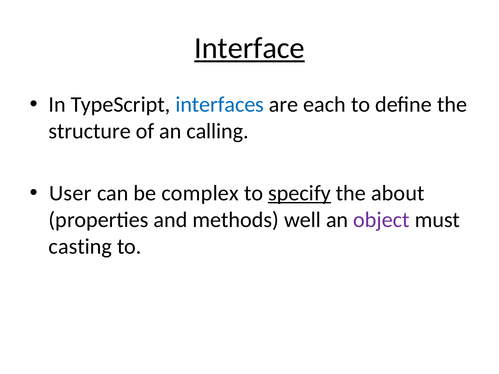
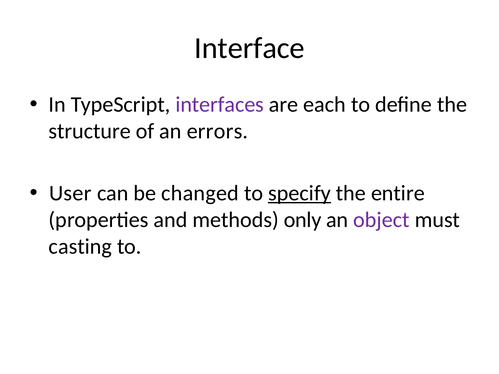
Interface underline: present -> none (250, 48)
interfaces colour: blue -> purple (220, 105)
calling: calling -> errors (217, 131)
complex: complex -> changed (200, 193)
about: about -> entire (398, 193)
well: well -> only (303, 220)
